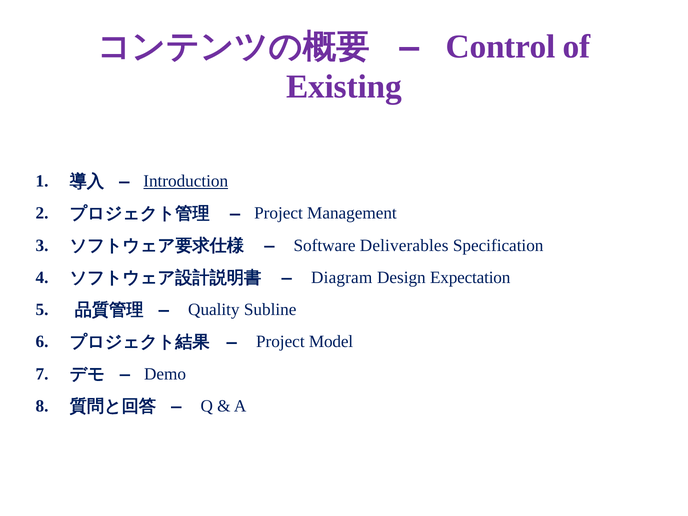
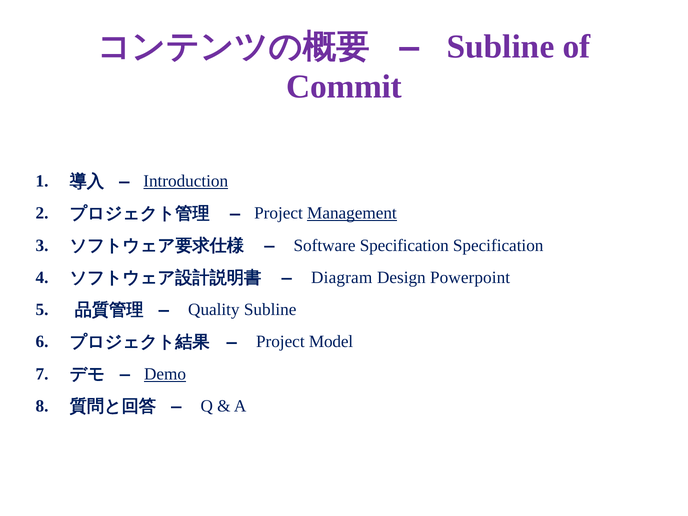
Control: Control -> Subline (500, 46)
Existing: Existing -> Commit (344, 87)
Management underline: none -> present (352, 213)
Software Deliverables: Deliverables -> Specification (404, 245)
Expectation: Expectation -> Powerpoint (470, 278)
Demo underline: none -> present (165, 374)
